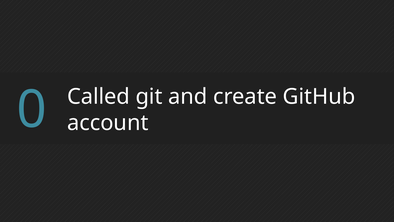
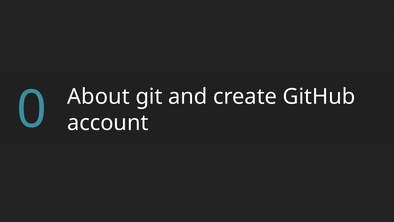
Called: Called -> About (98, 96)
